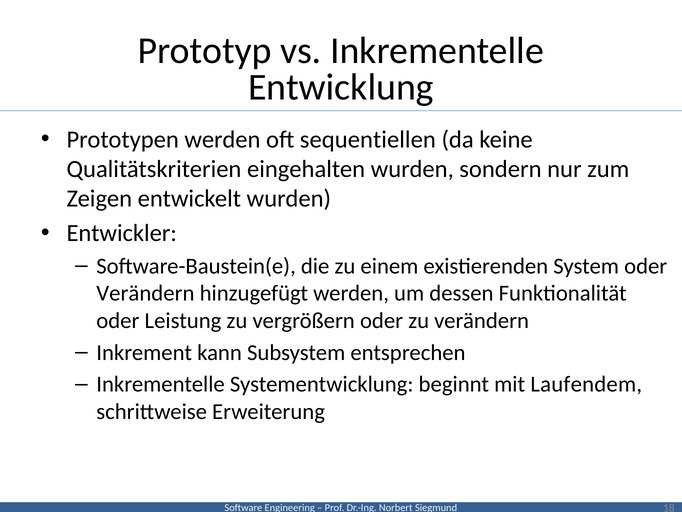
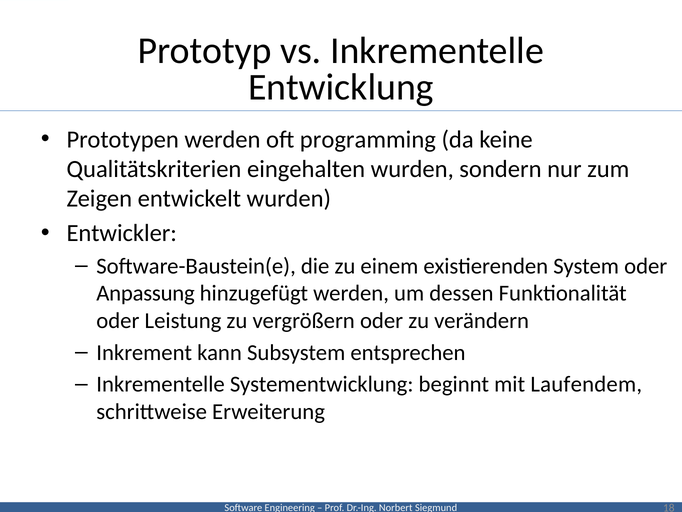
sequentiellen: sequentiellen -> programming (368, 139)
Verändern: Verändern -> Anpassung (146, 293)
